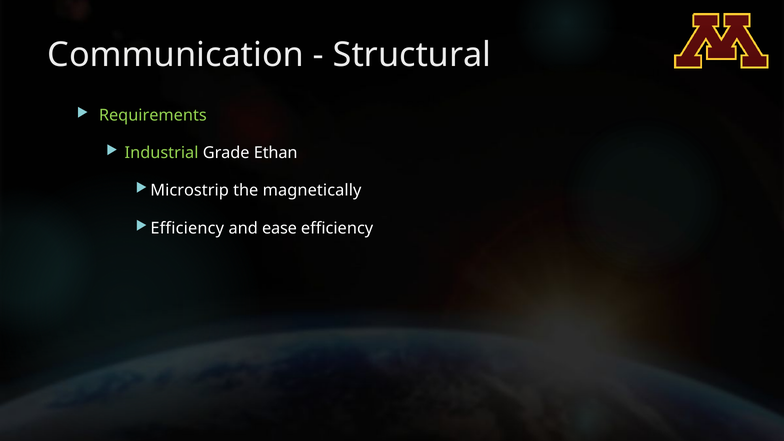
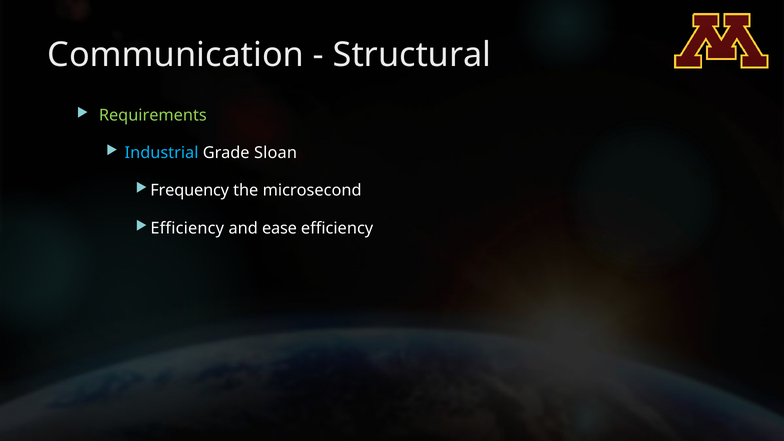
Industrial colour: light green -> light blue (162, 153)
Ethan: Ethan -> Sloan (276, 153)
Microstrip: Microstrip -> Frequency (190, 191)
magnetically: magnetically -> microsecond (312, 191)
